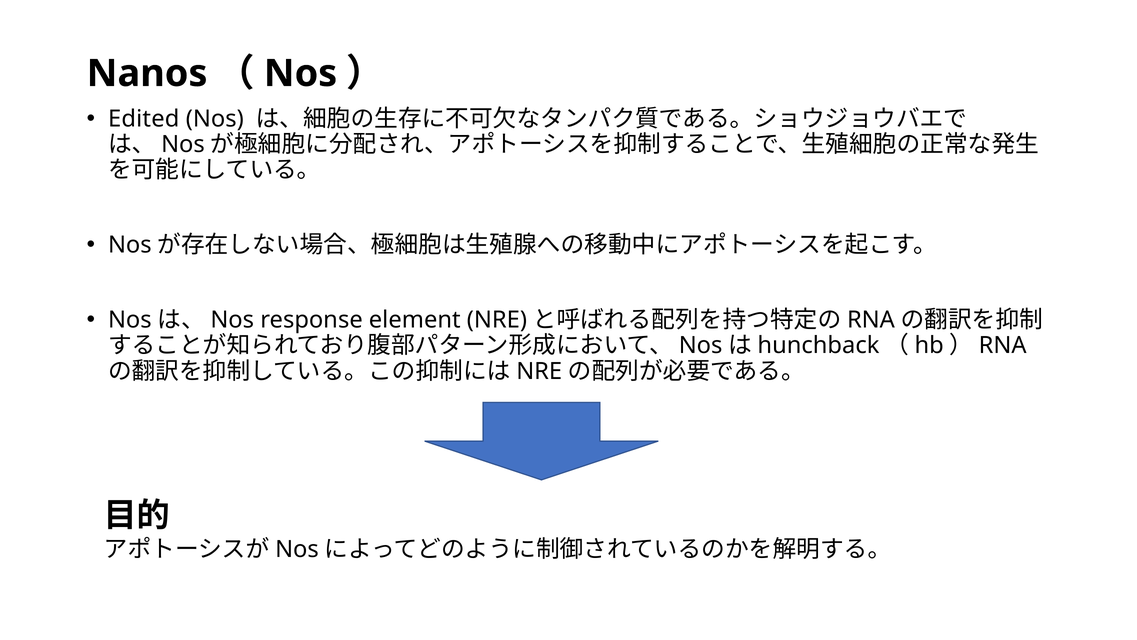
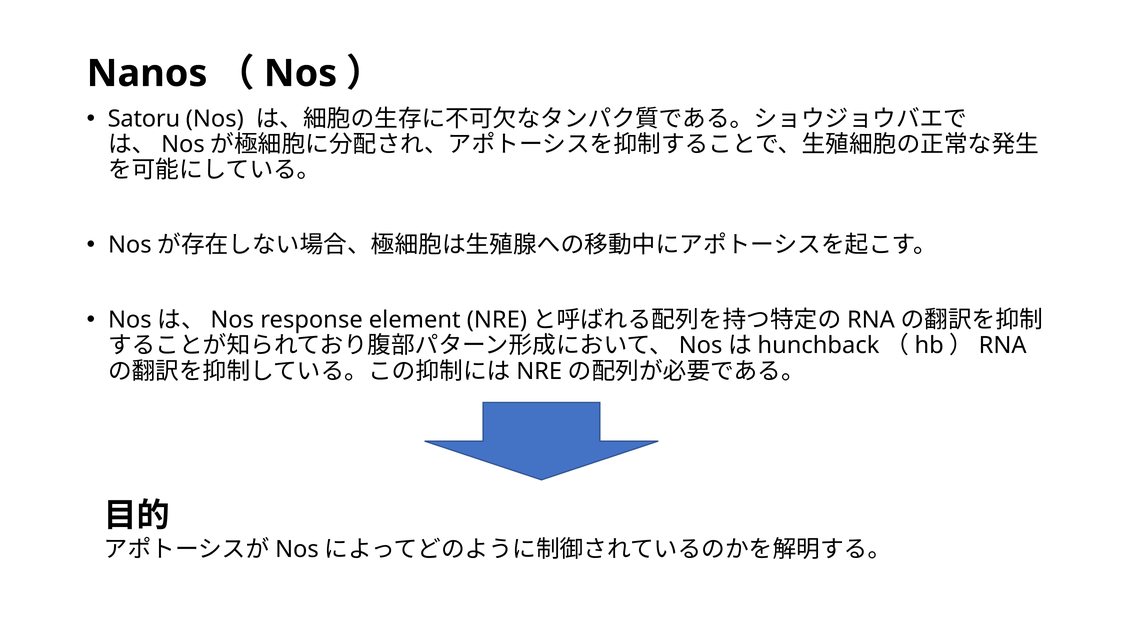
Edited: Edited -> Satoru (144, 119)
